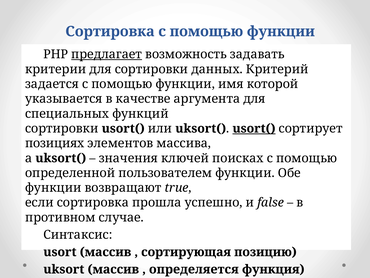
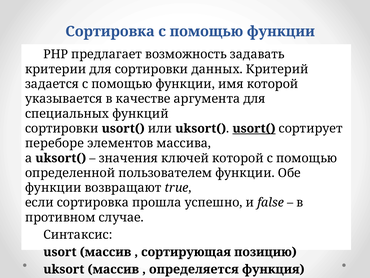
предлагает underline: present -> none (107, 54)
позициях: позициях -> переборе (55, 143)
ключей поисках: поисках -> которой (238, 158)
